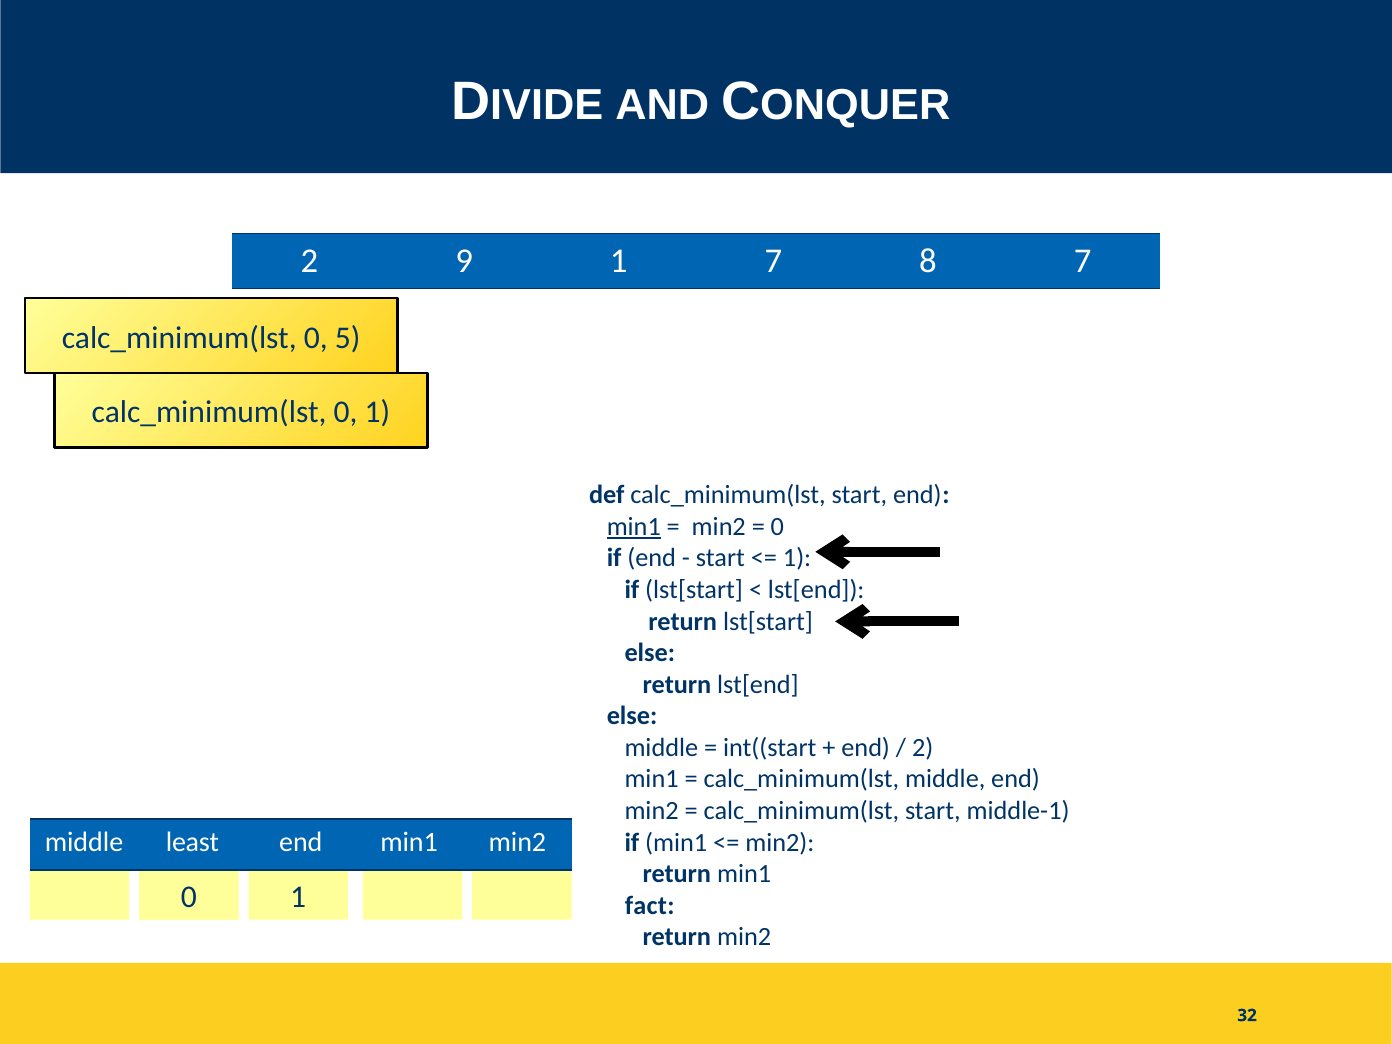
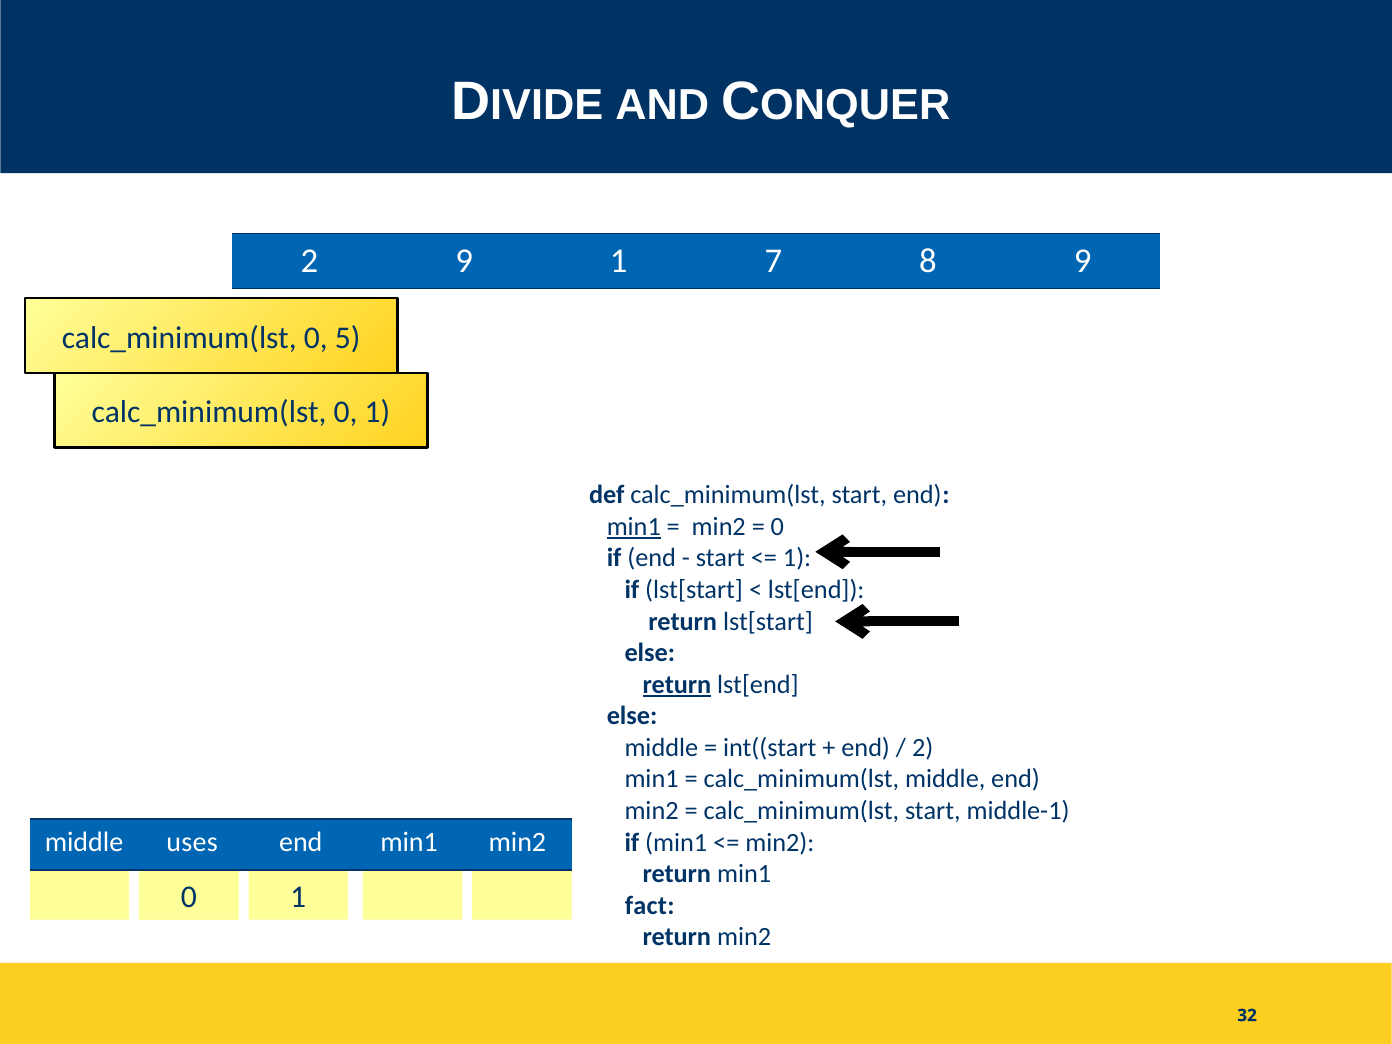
8 7: 7 -> 9 (1083, 261)
return underline: none -> present (677, 684)
least: least -> uses (192, 843)
